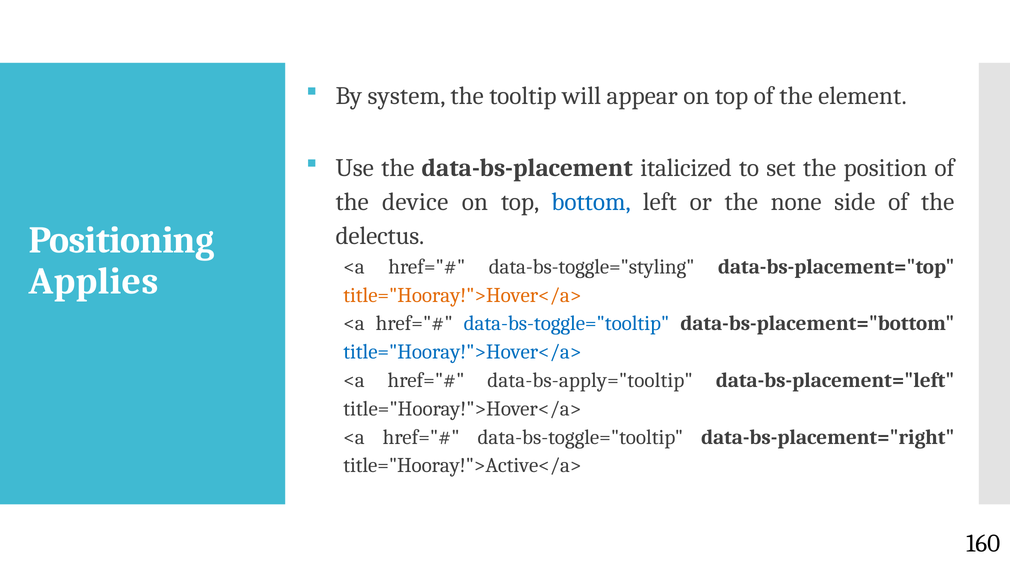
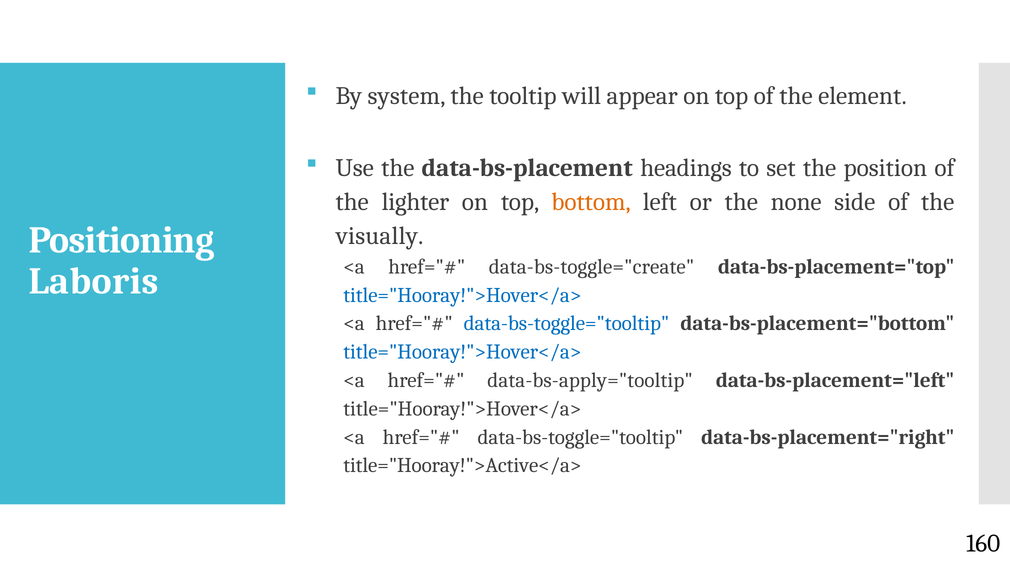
italicized: italicized -> headings (686, 168)
device: device -> lighter (415, 202)
bottom colour: blue -> orange (591, 202)
delectus: delectus -> visually (380, 236)
data-bs-toggle="styling: data-bs-toggle="styling -> data-bs-toggle="create (591, 267)
Applies: Applies -> Laboris (94, 281)
title="Hooray!">Hover</a> colour: orange -> blue (462, 295)
